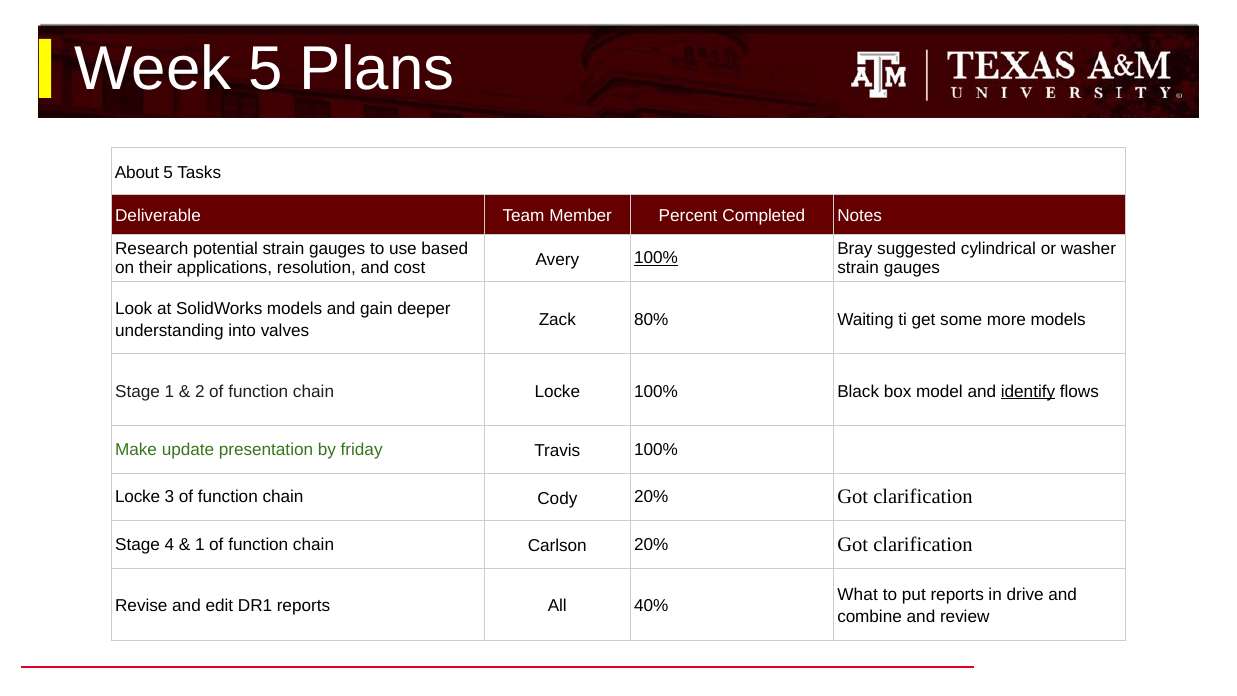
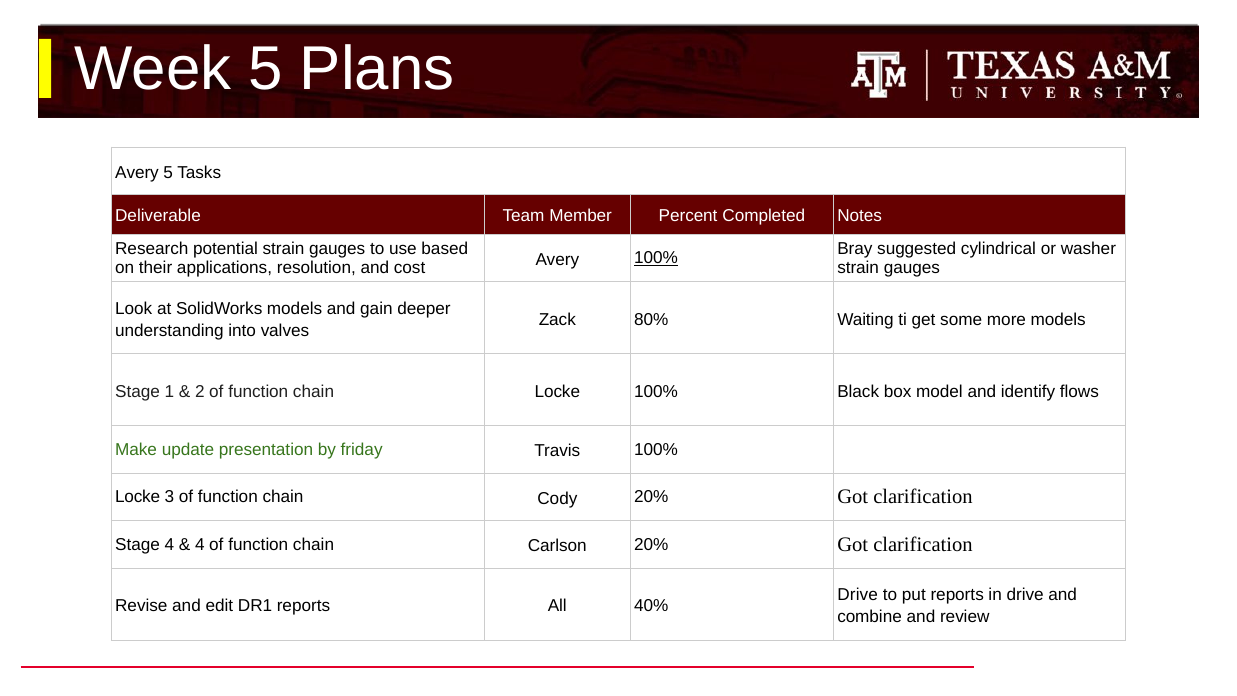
About: About -> Avery (137, 173)
identify underline: present -> none (1028, 391)
1: 1 -> 4 (200, 545)
What: What -> Drive (858, 595)
